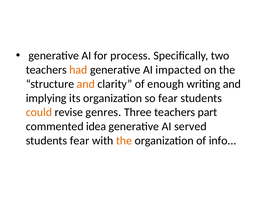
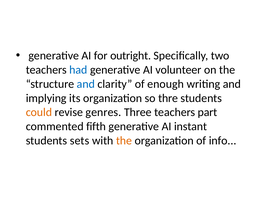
process: process -> outright (131, 56)
had colour: orange -> blue (78, 70)
impacted: impacted -> volunteer (178, 70)
and colour: orange -> blue (86, 84)
so fear: fear -> thre (168, 98)
idea: idea -> fifth (96, 126)
served: served -> instant (191, 126)
students fear: fear -> sets (80, 140)
